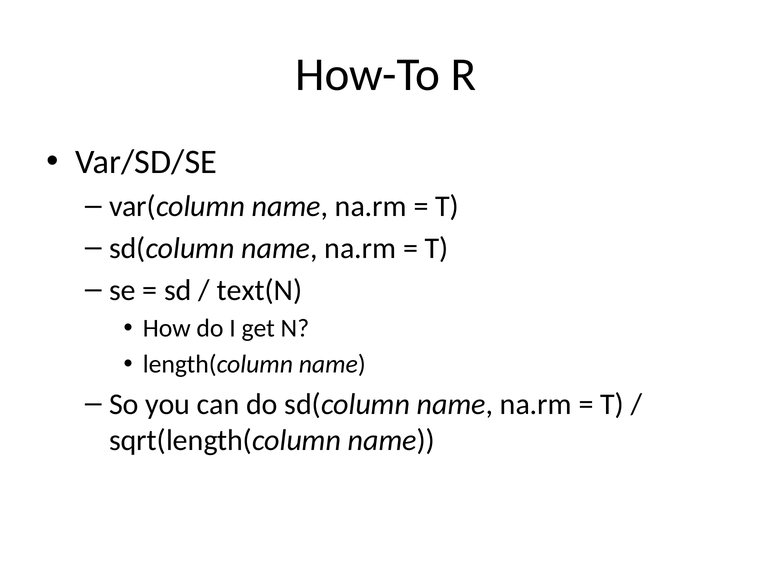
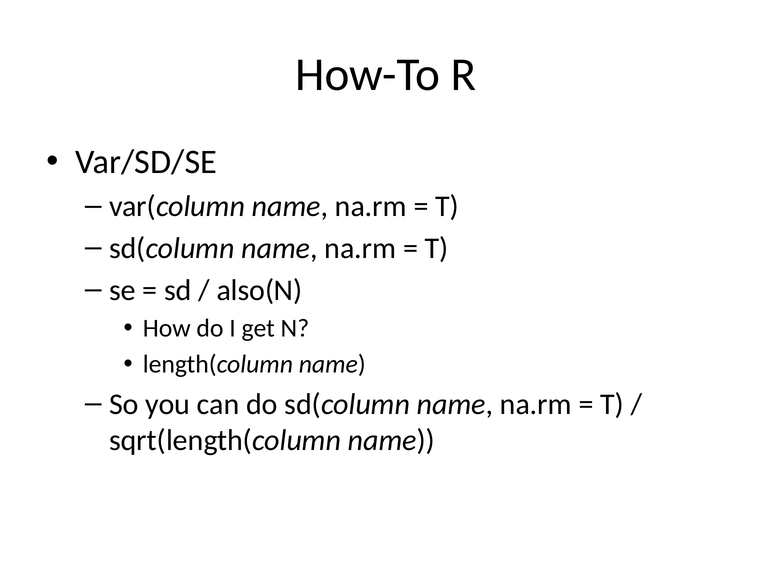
text(N: text(N -> also(N (260, 290)
